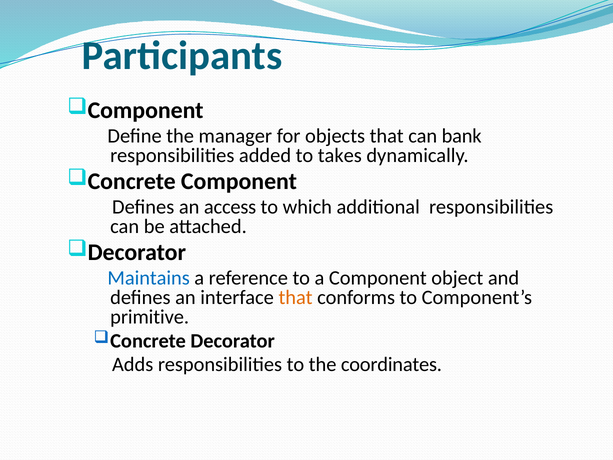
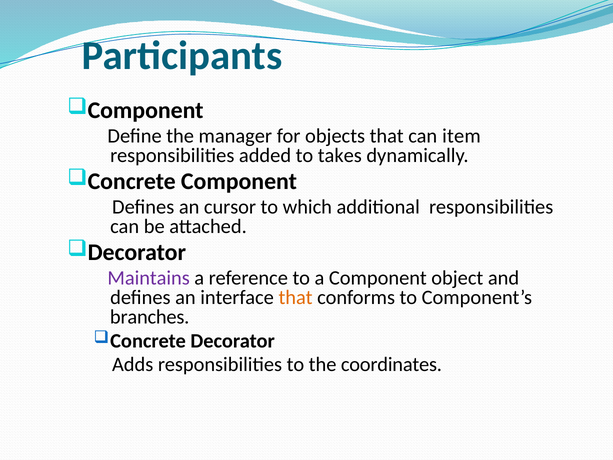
bank: bank -> item (461, 136)
access: access -> cursor (230, 207)
Maintains colour: blue -> purple (149, 278)
primitive: primitive -> branches (150, 317)
